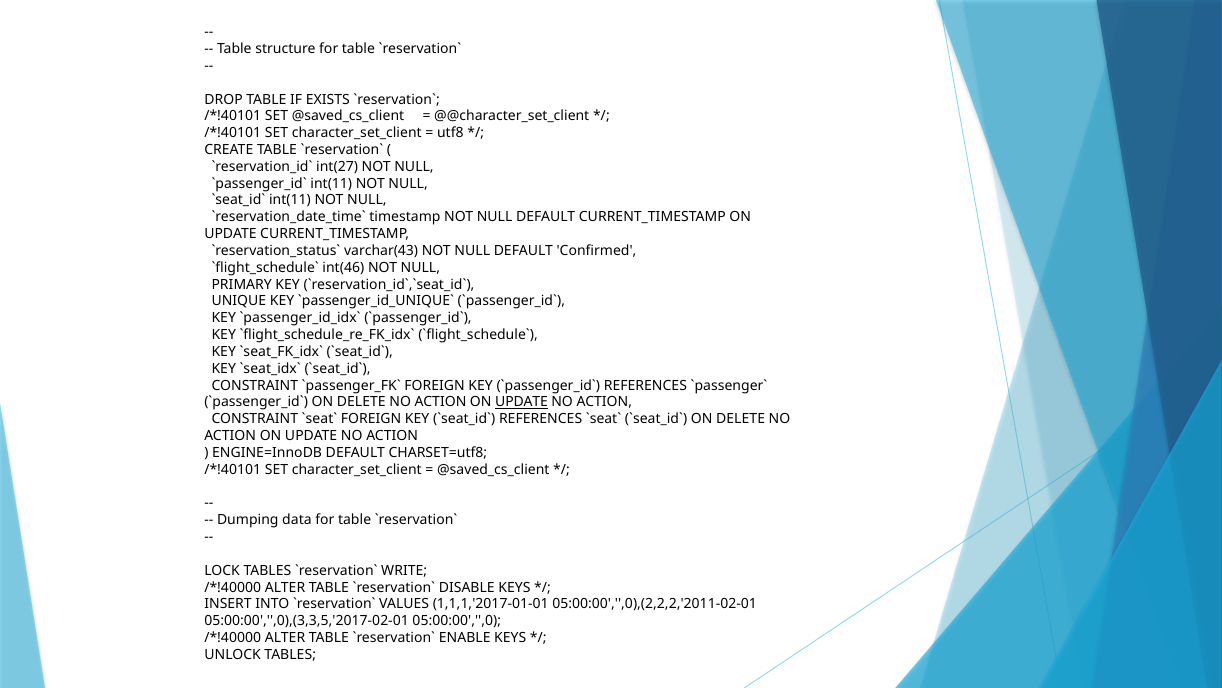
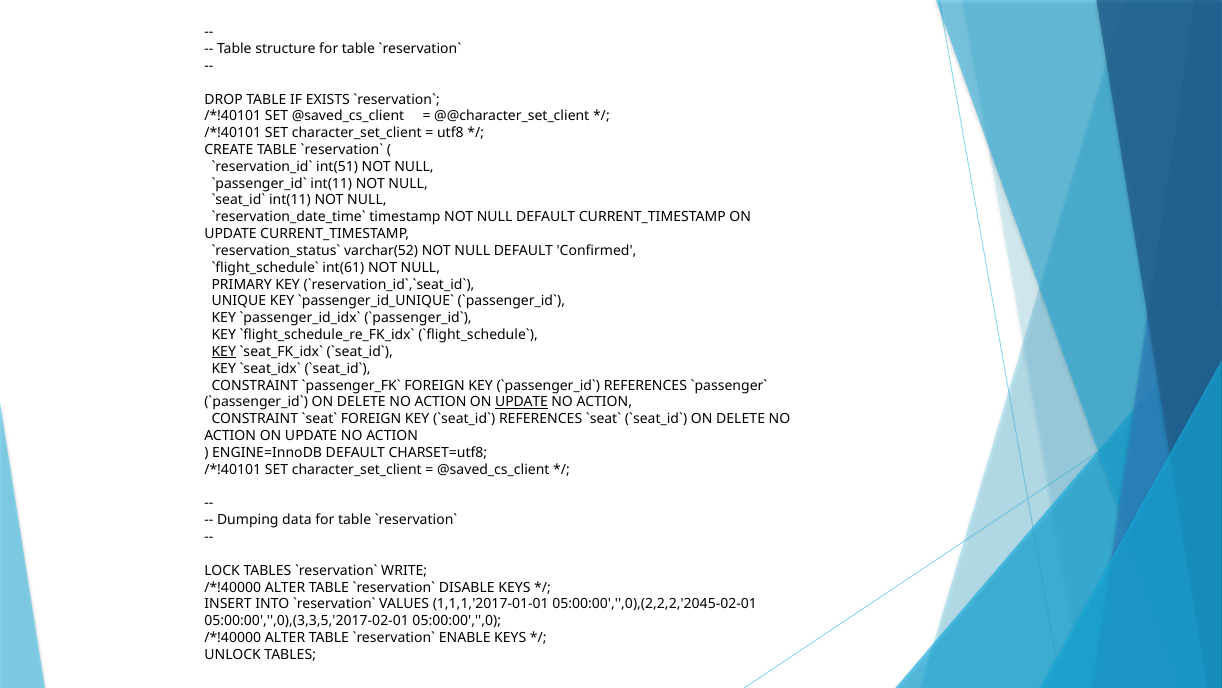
int(27: int(27 -> int(51 (337, 167)
varchar(43: varchar(43 -> varchar(52 (381, 251)
int(46: int(46 -> int(61 (343, 267)
KEY underline: none -> present (224, 352)
05:00:00','',0),(2,2,2,'2011-02-01: 05:00:00','',0),(2,2,2,'2011-02-01 -> 05:00:00','',0),(2,2,2,'2045-02-01 (655, 604)
